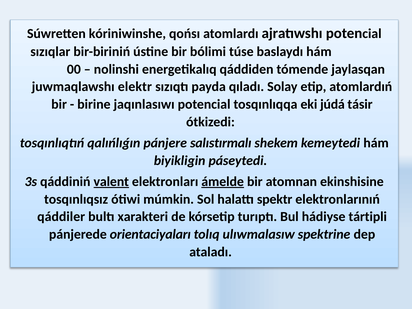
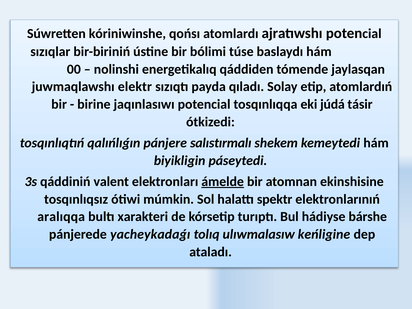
valent underline: present -> none (111, 182)
qáddiler: qáddiler -> aralıqqa (61, 217)
tártipli: tártipli -> bárshe (368, 217)
orientaciyaları: orientaciyaları -> yacheykadaǵı (150, 234)
spektrine: spektrine -> keńligine (324, 234)
